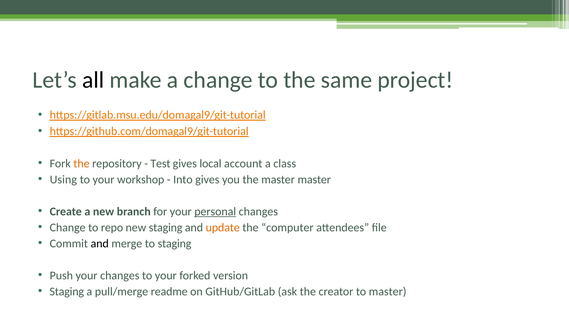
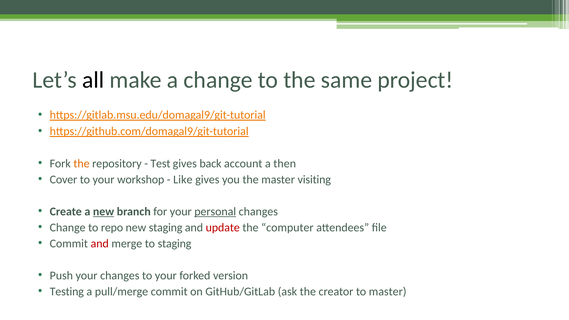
local: local -> back (211, 164)
class: class -> then (285, 164)
Using: Using -> Cover (63, 180)
Into: Into -> Like (183, 180)
master master: master -> visiting (314, 180)
new underline: none -> present (104, 212)
update colour: orange -> red (223, 228)
and colour: black -> red (100, 244)
Staging: Staging -> Testing (67, 292)
pull/merge readme: readme -> commit (169, 292)
